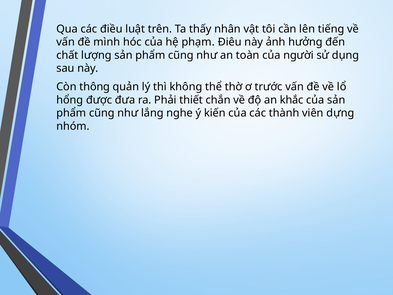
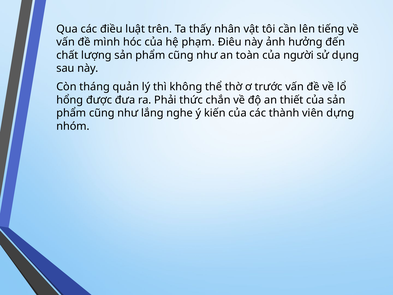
thông: thông -> tháng (95, 87)
thiết: thiết -> thức (191, 100)
khắc: khắc -> thiết (292, 100)
